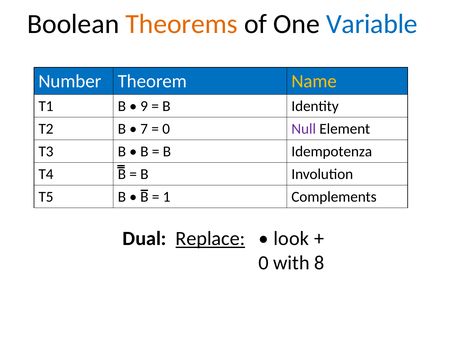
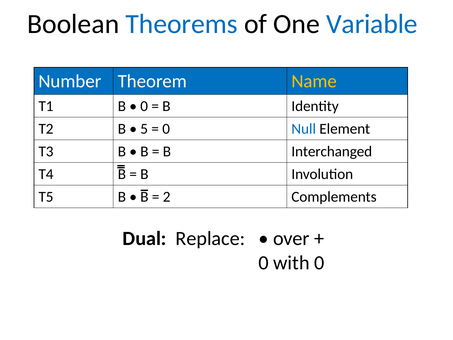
Theorems colour: orange -> blue (182, 24)
9: 9 -> 0 (144, 106)
7: 7 -> 5 (144, 129)
Null colour: purple -> blue (304, 129)
Idempotenza: Idempotenza -> Interchanged (332, 151)
1: 1 -> 2 (167, 197)
Replace underline: present -> none (210, 238)
look: look -> over (291, 238)
with 8: 8 -> 0 (319, 263)
